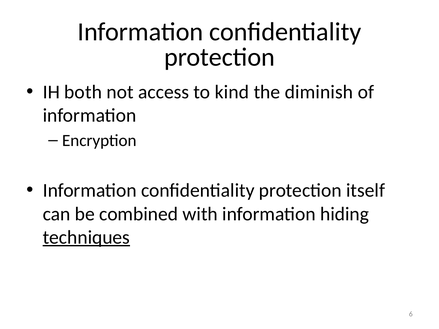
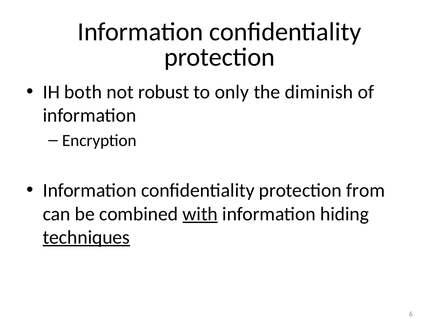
access: access -> robust (164, 92)
kind: kind -> only (232, 92)
itself: itself -> from (366, 191)
with underline: none -> present (200, 214)
